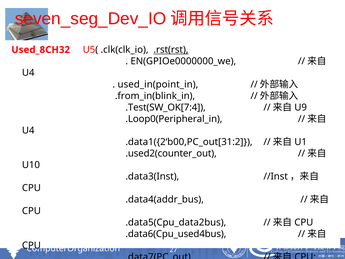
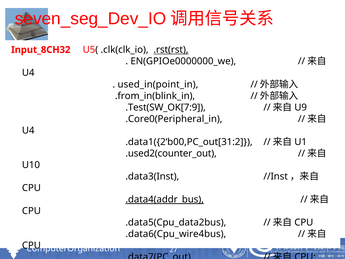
Used_8CH32: Used_8CH32 -> Input_8CH32 (41, 50)
.Test(SW_OK[7:4: .Test(SW_OK[7:4 -> .Test(SW_OK[7:9 (166, 107)
.Loop0(Peripheral_in: .Loop0(Peripheral_in -> .Core0(Peripheral_in (174, 119)
.data4(addr_bus underline: none -> present (165, 199)
.data6(Cpu_used4bus: .data6(Cpu_used4bus -> .data6(Cpu_wire4bus (176, 234)
